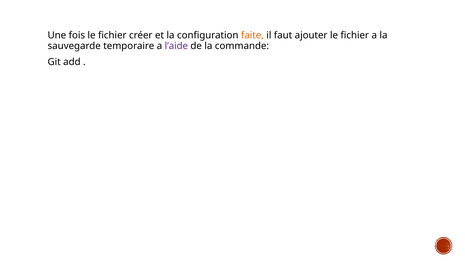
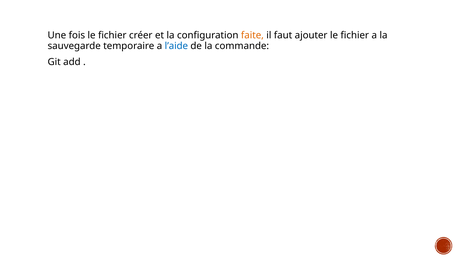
l’aide colour: purple -> blue (176, 46)
